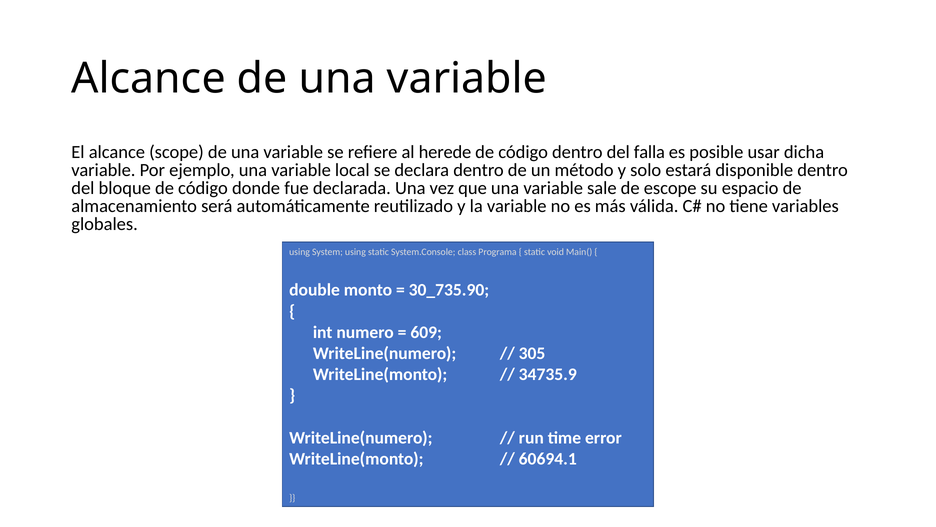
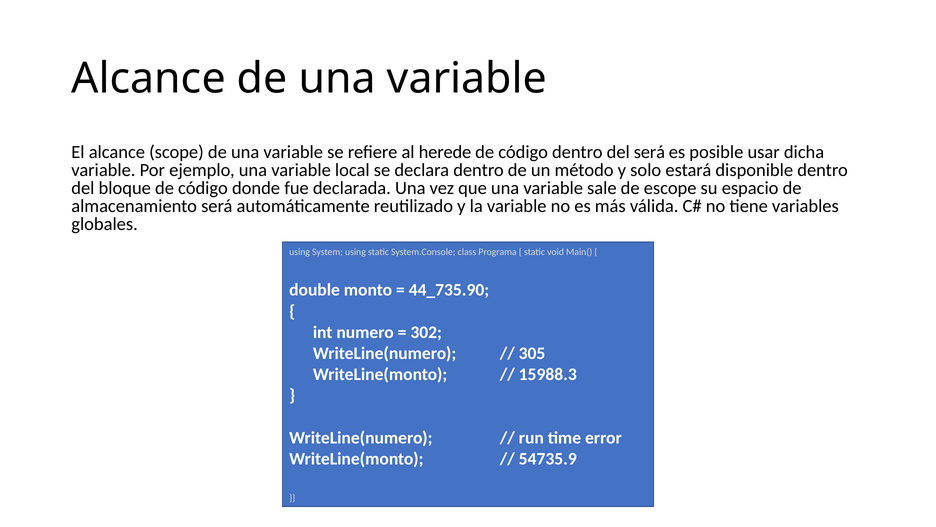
del falla: falla -> será (649, 152)
30_735.90: 30_735.90 -> 44_735.90 (449, 290)
609: 609 -> 302 (426, 332)
34735.9: 34735.9 -> 15988.3 (548, 374)
60694.1: 60694.1 -> 54735.9 (548, 458)
